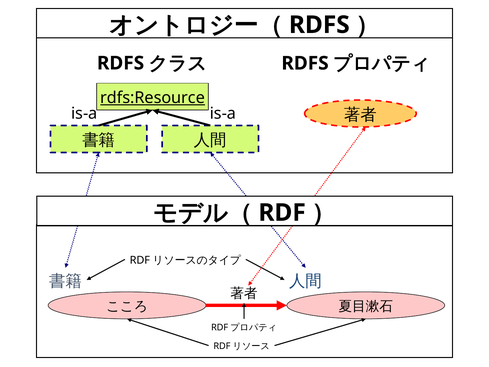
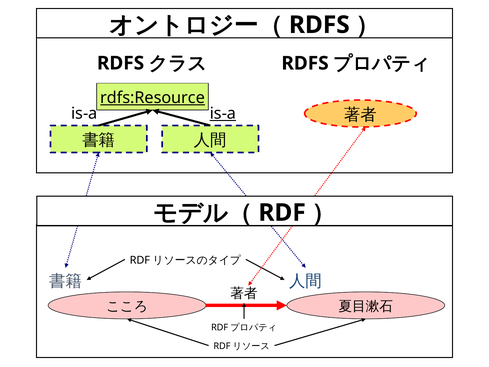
is-a underline: none -> present (223, 113)
